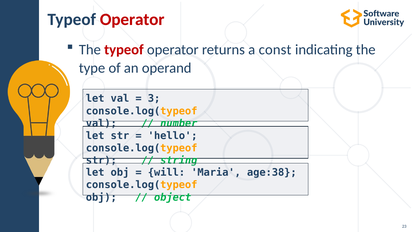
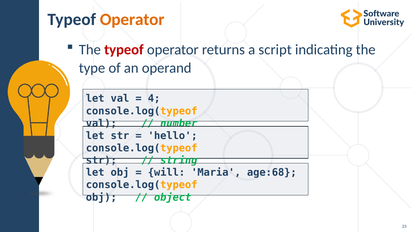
Operator colour: red -> orange (132, 20)
const: const -> script (275, 50)
3: 3 -> 4 (154, 98)
age:38: age:38 -> age:68 (272, 172)
